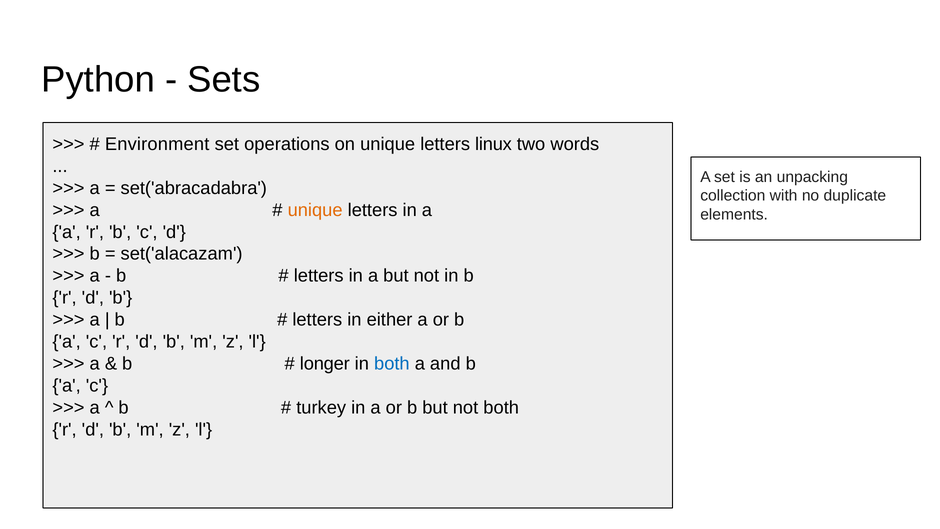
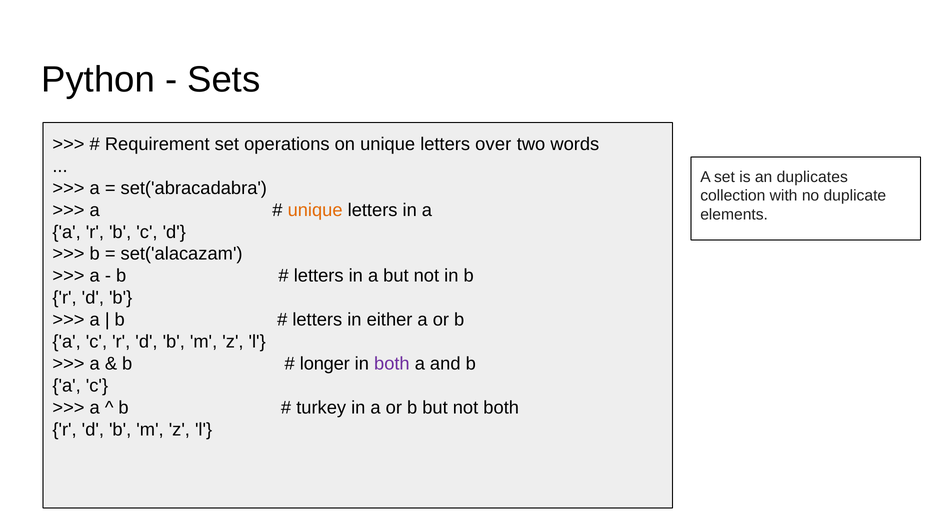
Environment: Environment -> Requirement (157, 144)
linux: linux -> over (493, 144)
unpacking: unpacking -> duplicates (812, 177)
both colour: blue -> purple (392, 364)
